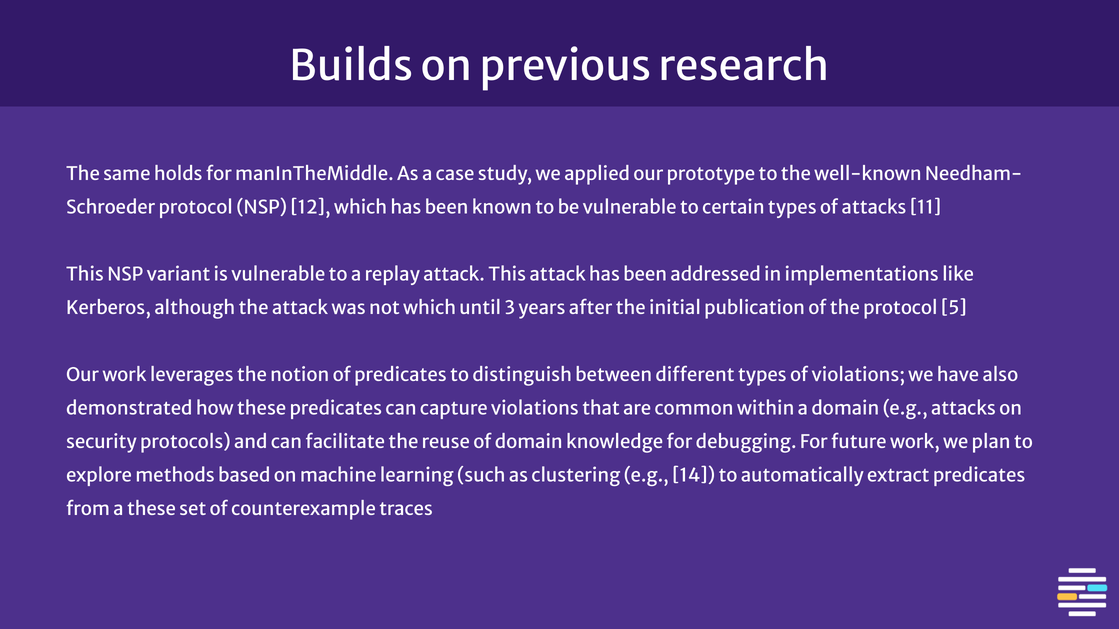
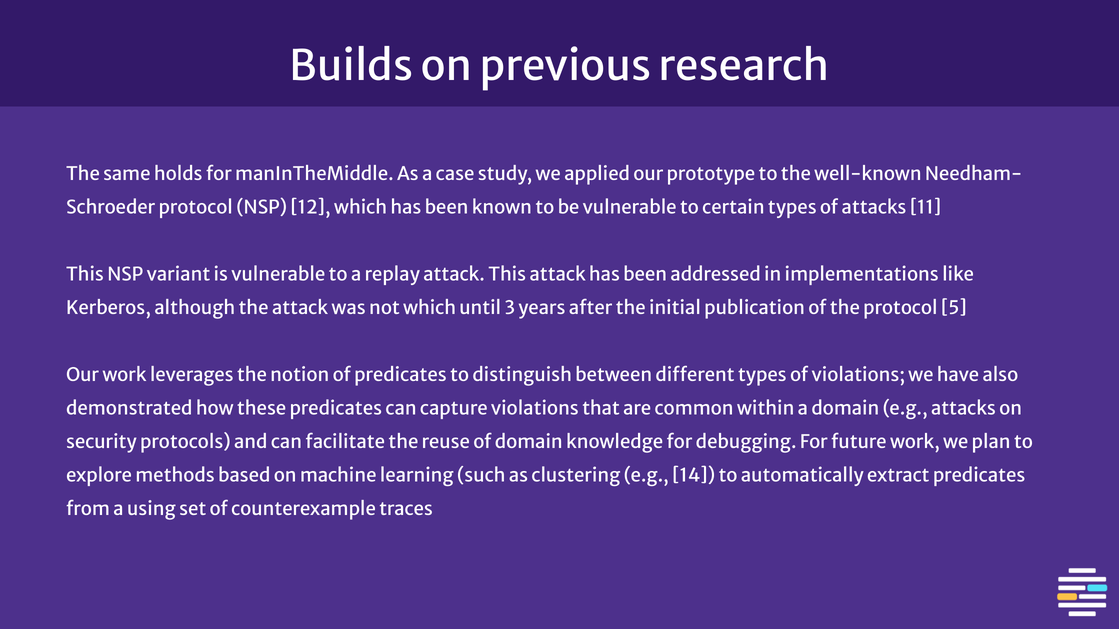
a these: these -> using (151, 510)
